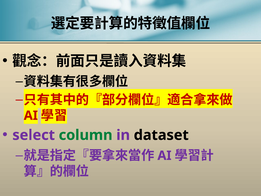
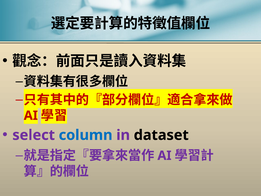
column colour: green -> blue (86, 135)
